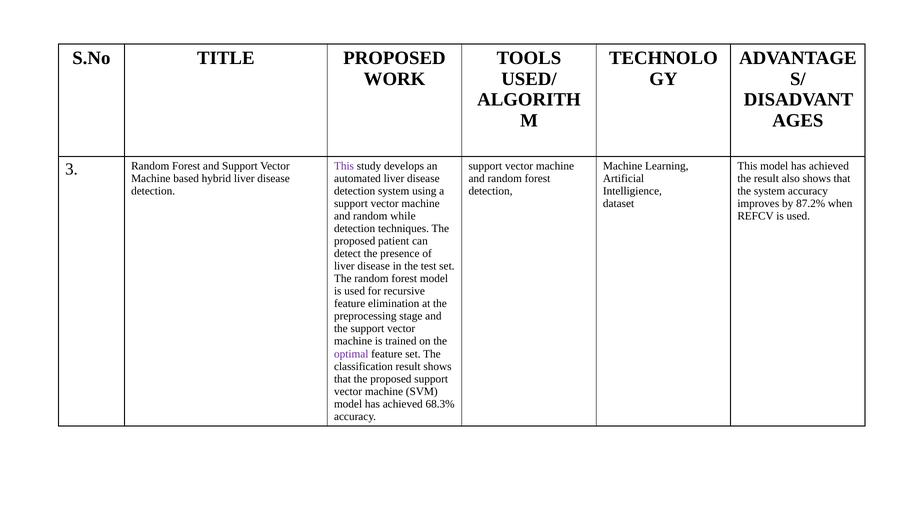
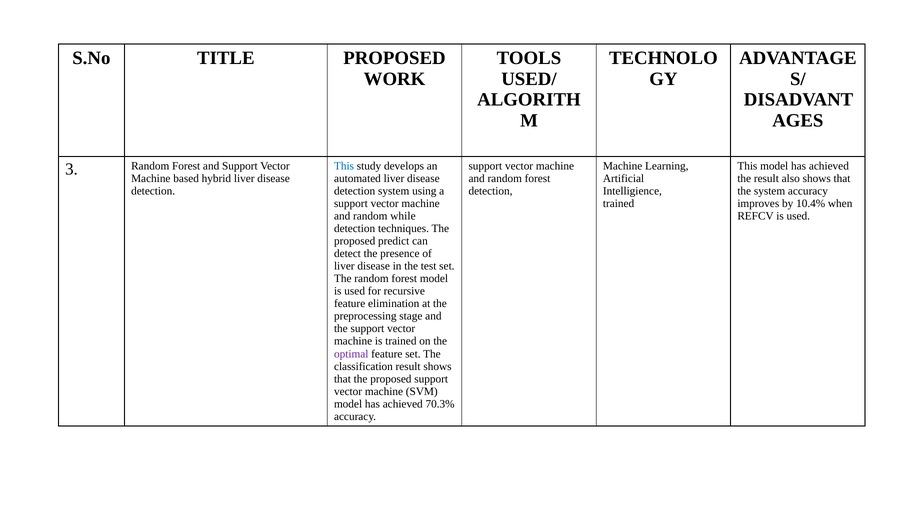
This colour: purple -> blue (344, 166)
dataset: dataset -> trained (619, 204)
87.2%: 87.2% -> 10.4% (811, 204)
patient: patient -> predict (394, 241)
68.3%: 68.3% -> 70.3% (440, 404)
